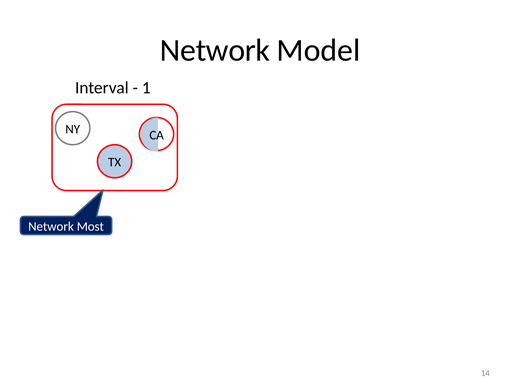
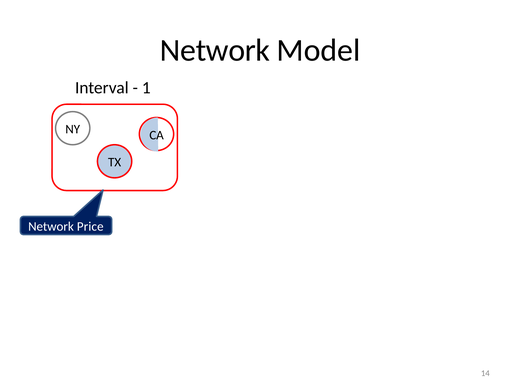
Most: Most -> Price (90, 226)
